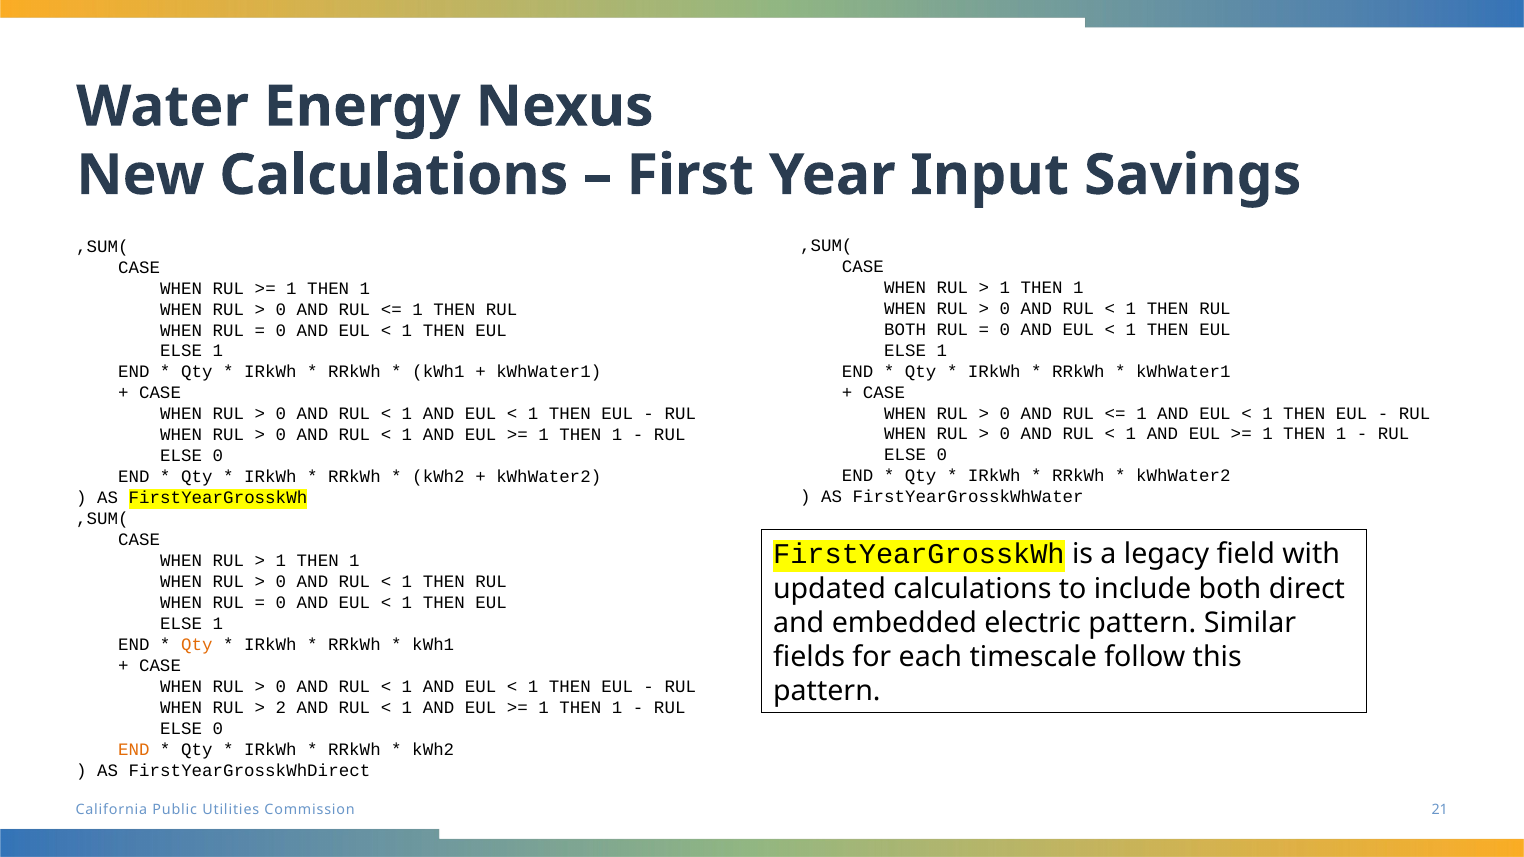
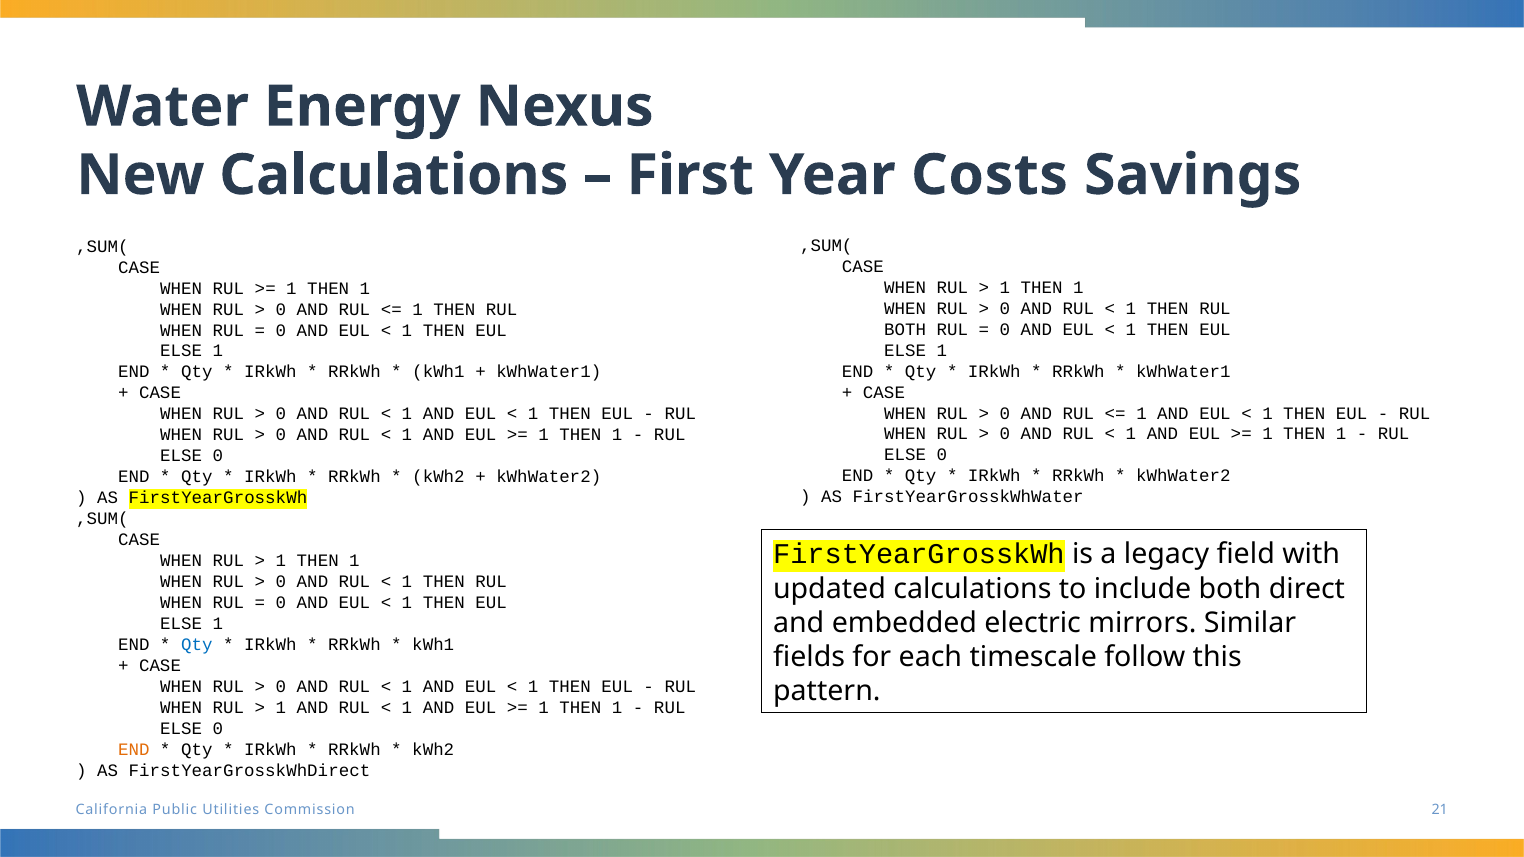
Input: Input -> Costs (990, 175)
electric pattern: pattern -> mirrors (1142, 623)
Qty colour: orange -> blue (197, 645)
2: 2 -> 1 (281, 708)
